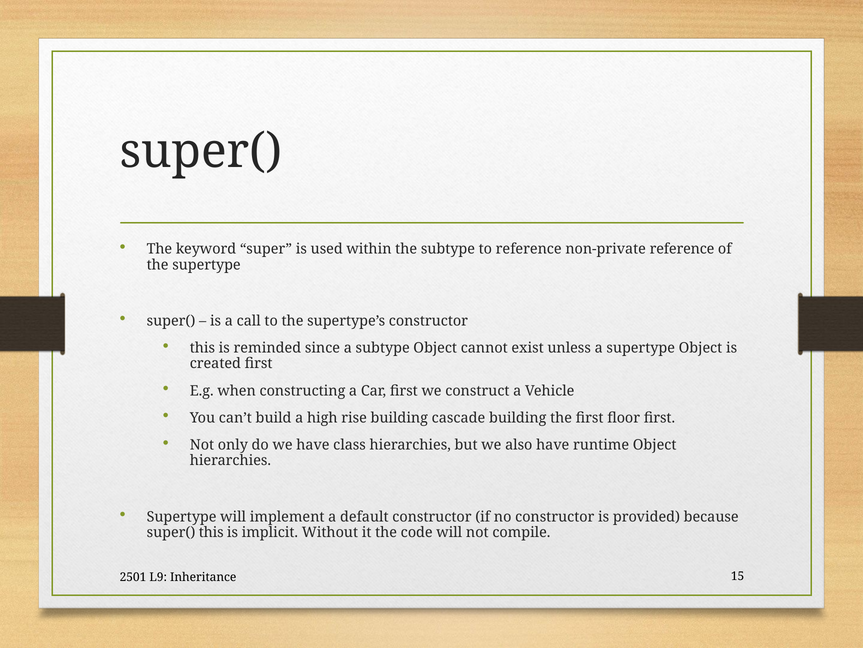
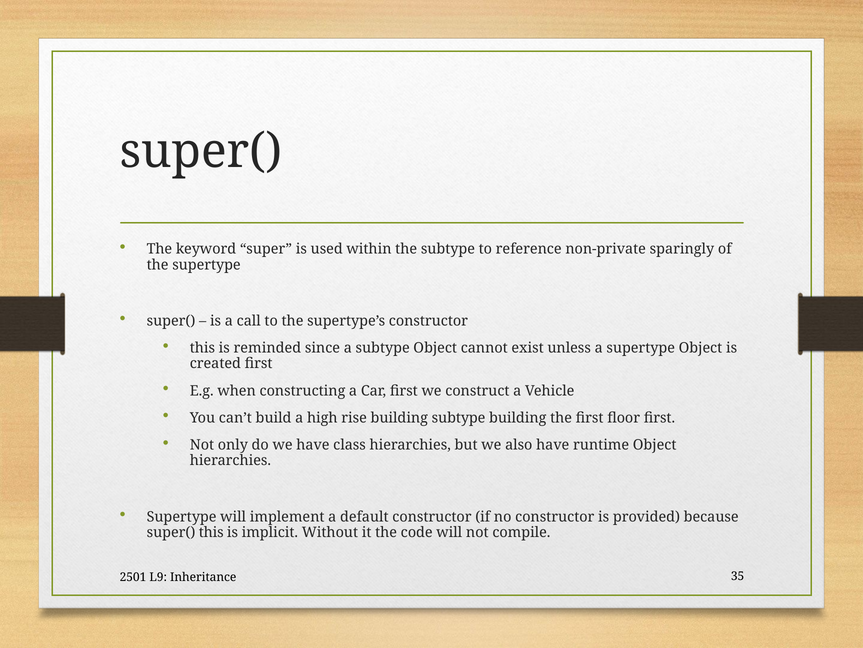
non-private reference: reference -> sparingly (682, 249)
building cascade: cascade -> subtype (459, 417)
15: 15 -> 35 (738, 576)
